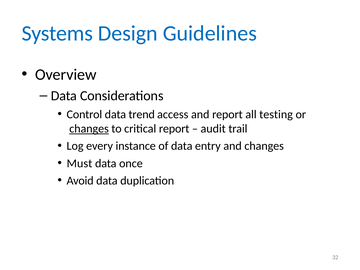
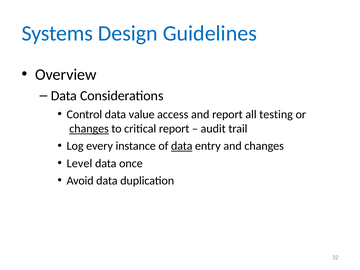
trend: trend -> value (142, 114)
data underline: none -> present (182, 146)
Must: Must -> Level (79, 163)
